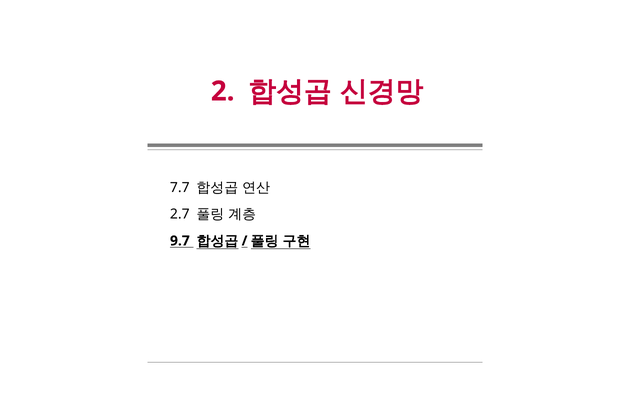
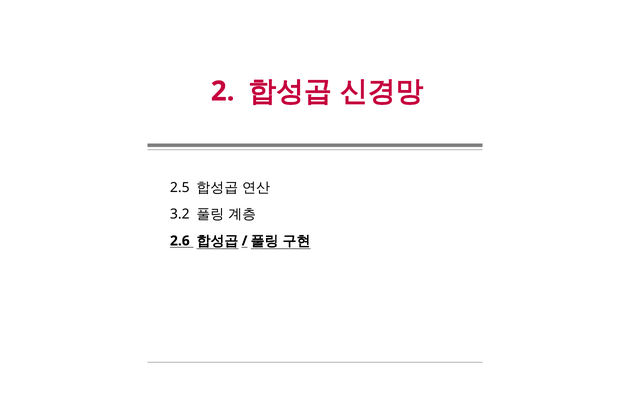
7.7: 7.7 -> 2.5 (180, 188)
2.7: 2.7 -> 3.2 (180, 214)
9.7: 9.7 -> 2.6 (180, 241)
